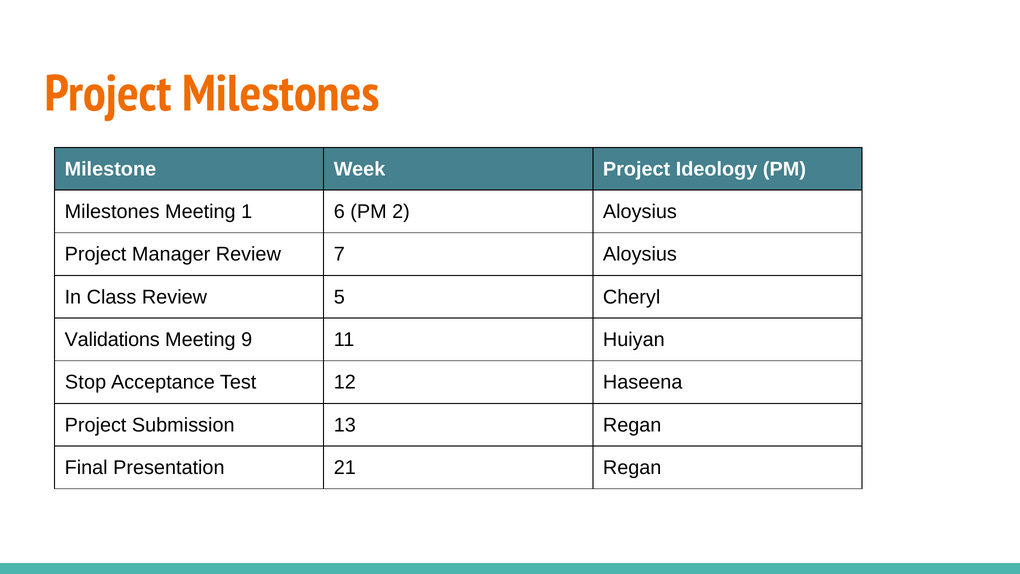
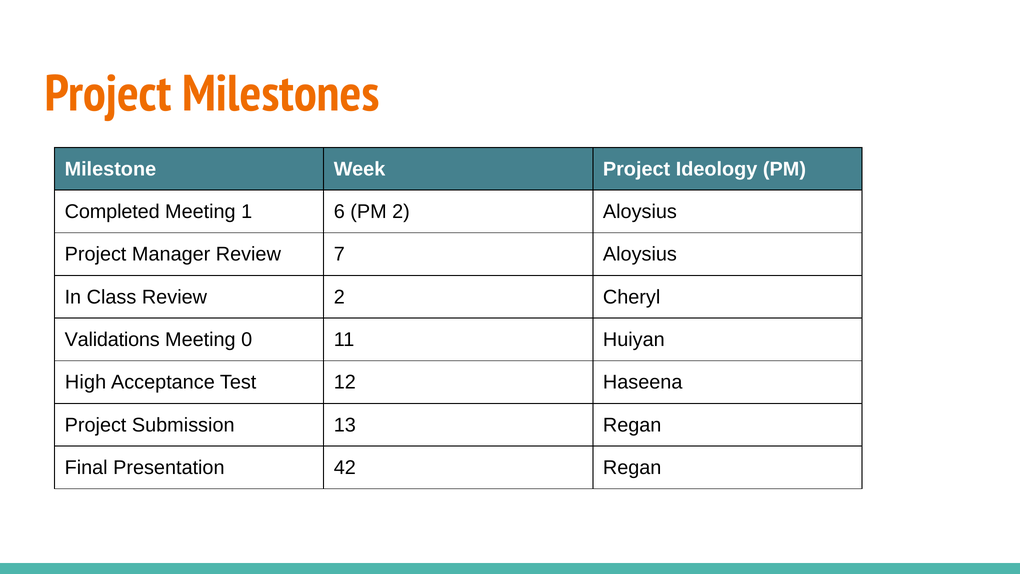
Milestones: Milestones -> Completed (112, 212)
Review 5: 5 -> 2 (339, 297)
9: 9 -> 0 (247, 340)
Stop: Stop -> High (86, 382)
21: 21 -> 42 (345, 468)
